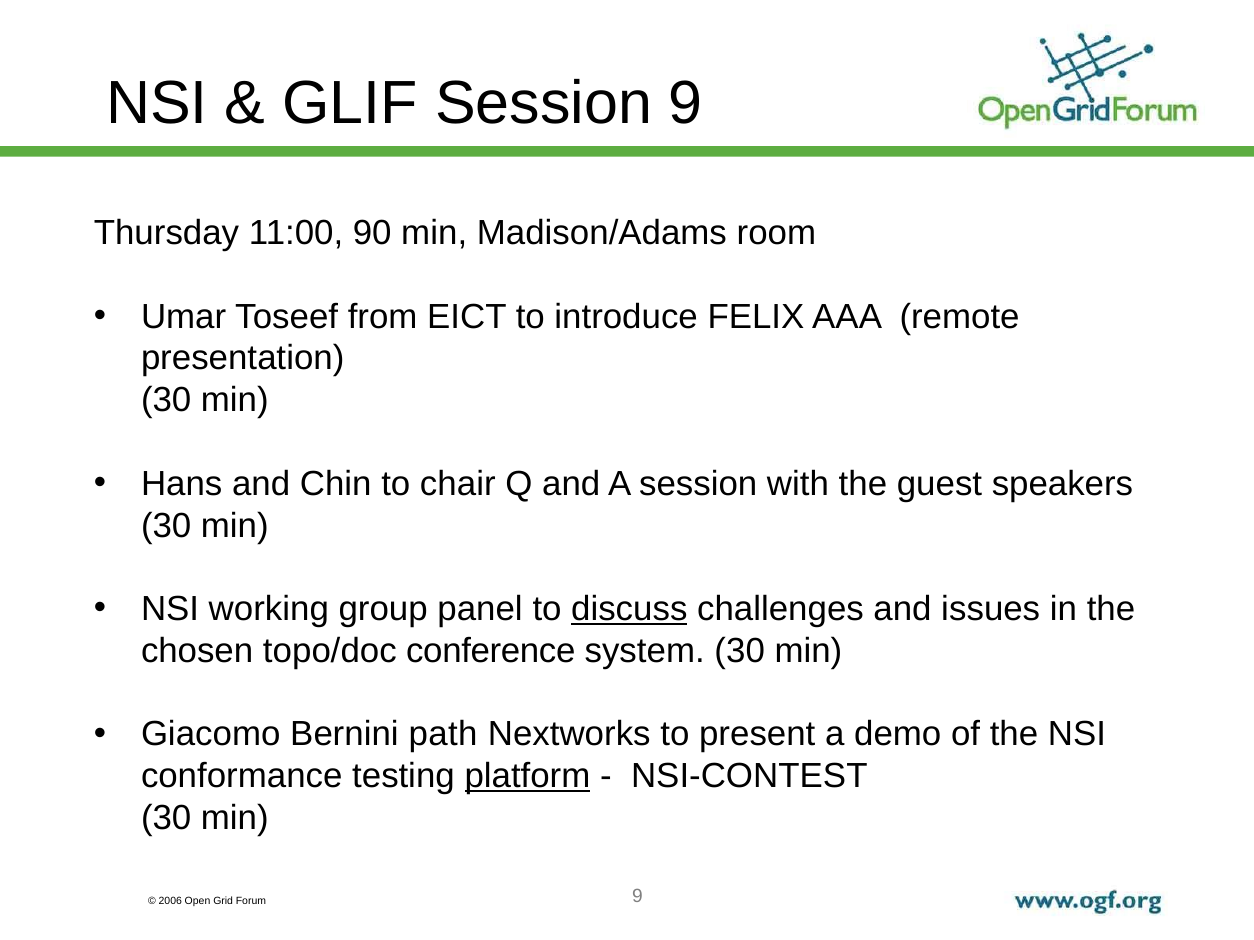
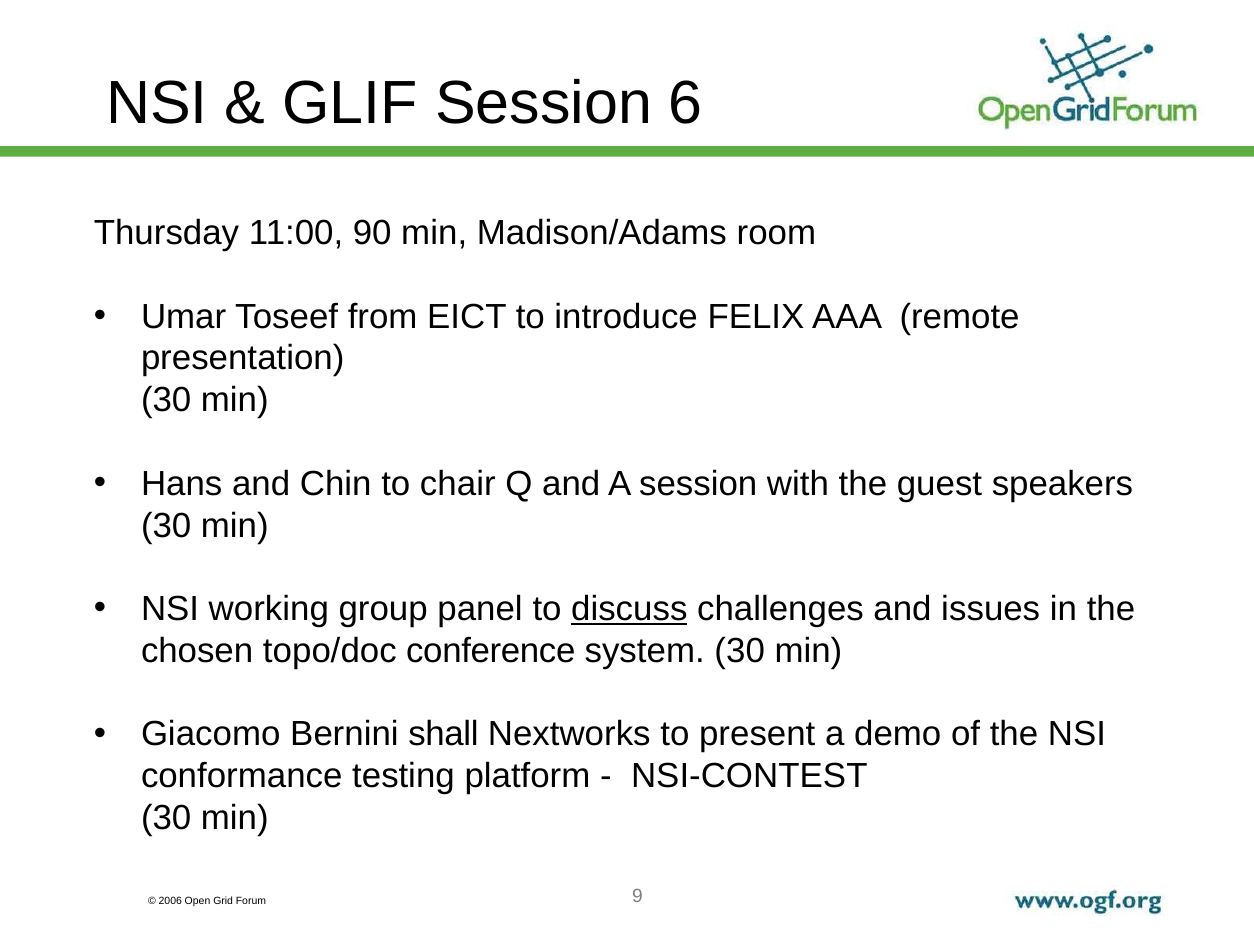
Session 9: 9 -> 6 (686, 104)
path: path -> shall (443, 735)
platform underline: present -> none (527, 777)
